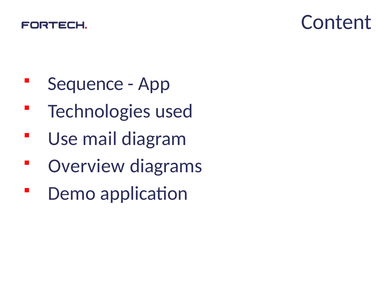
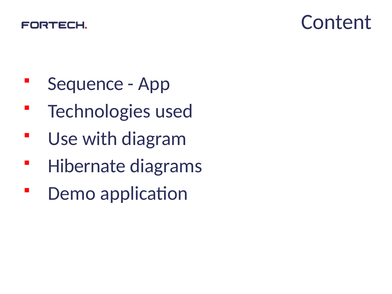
mail: mail -> with (100, 139)
Overview: Overview -> Hibernate (87, 166)
